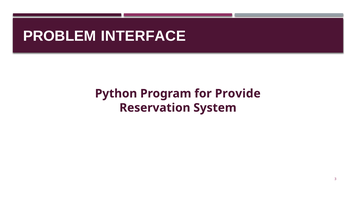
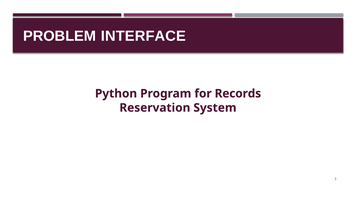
Provide: Provide -> Records (238, 94)
